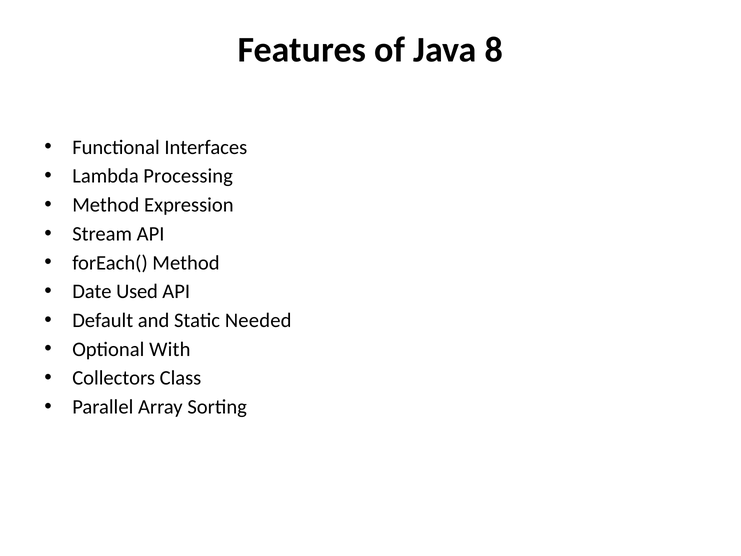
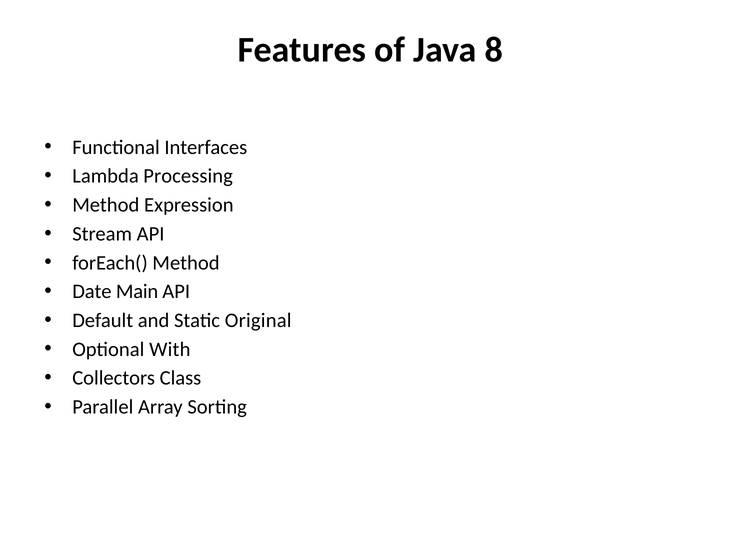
Used: Used -> Main (137, 291)
Needed: Needed -> Original (258, 320)
